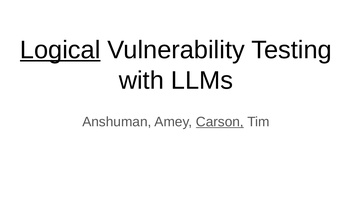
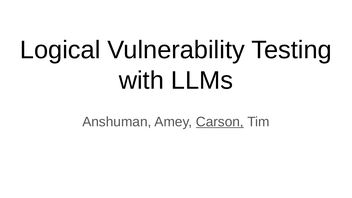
Logical underline: present -> none (60, 50)
